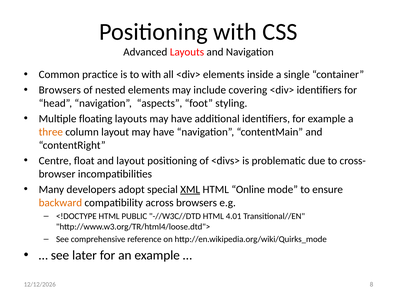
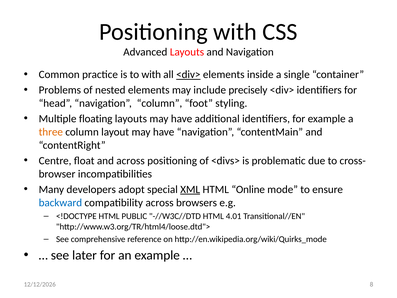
<div> underline: none -> present (188, 75)
Browsers: Browsers -> Problems (60, 90)
covering: covering -> precisely (248, 90)
navigation aspects: aspects -> column (160, 103)
and layout: layout -> across (131, 161)
backward colour: orange -> blue (60, 202)
